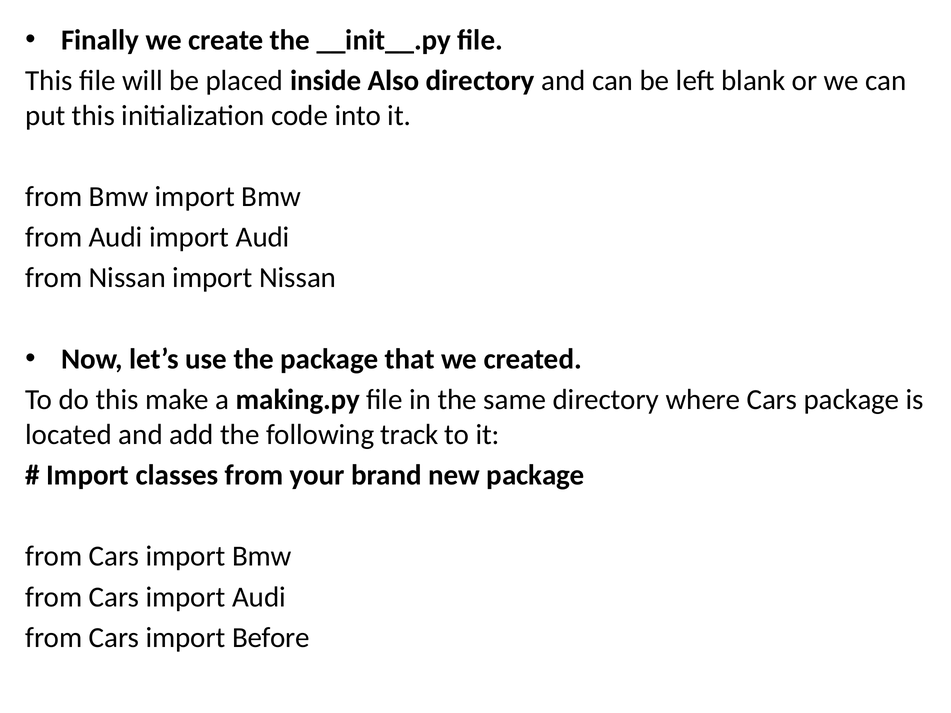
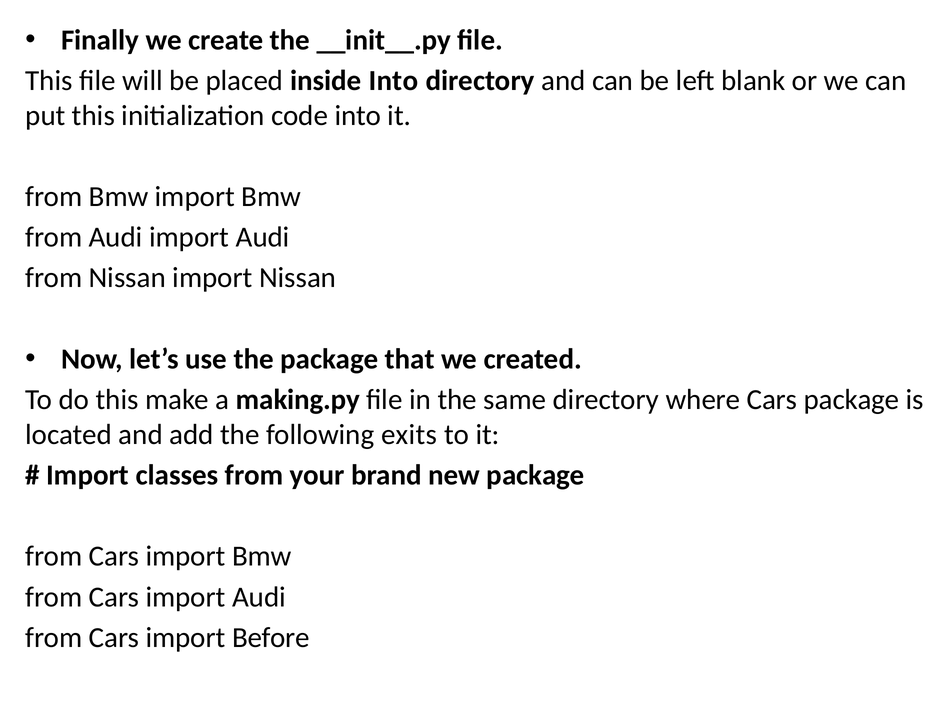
inside Also: Also -> Into (393, 81)
track: track -> exits (409, 435)
